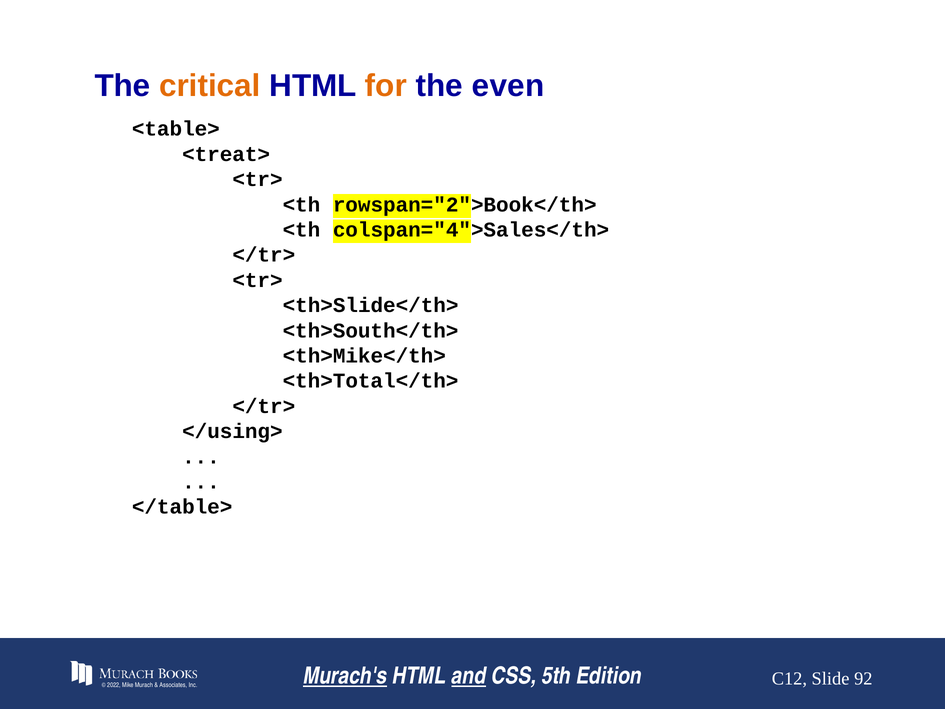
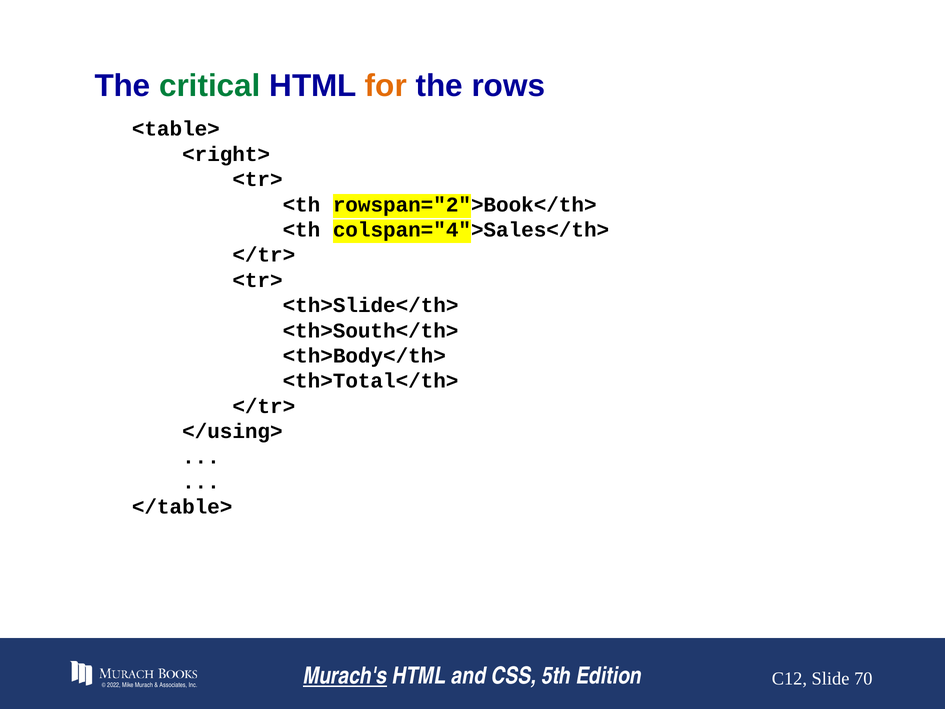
critical colour: orange -> green (210, 86)
even: even -> rows (508, 86)
<treat>: <treat> -> <right> (226, 154)
<th>Mike</th>: <th>Mike</th> -> <th>Body</th> (364, 356)
and underline: present -> none (469, 676)
92: 92 -> 70 (863, 679)
